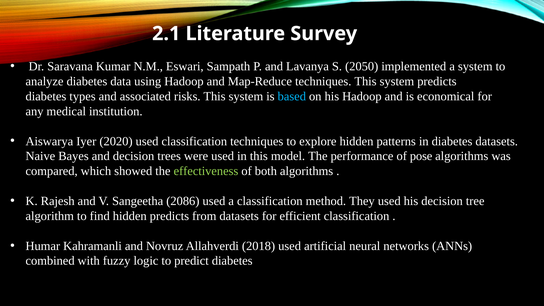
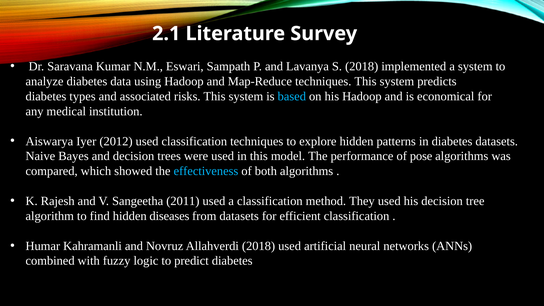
S 2050: 2050 -> 2018 (362, 66)
2020: 2020 -> 2012 (116, 141)
effectiveness colour: light green -> light blue (206, 171)
2086: 2086 -> 2011 (183, 201)
hidden predicts: predicts -> diseases (169, 216)
